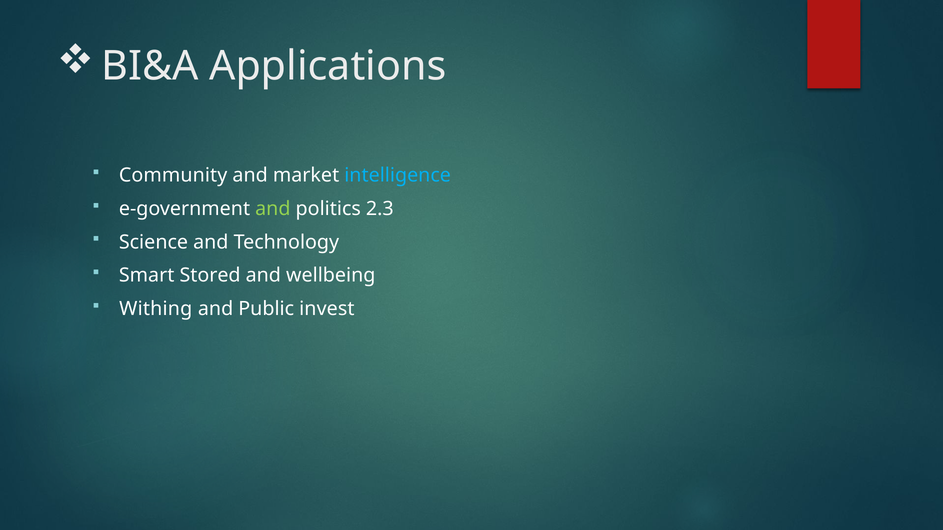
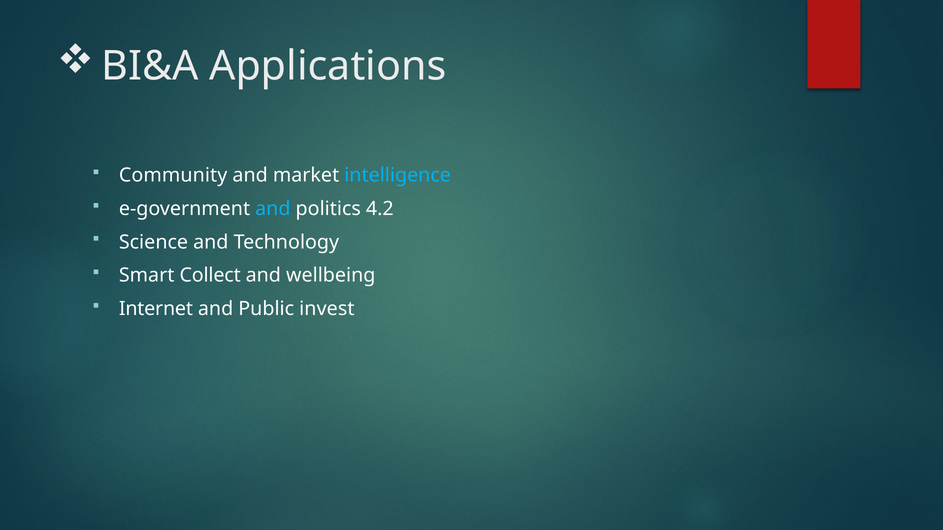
and colour: light green -> light blue (273, 209)
2.3: 2.3 -> 4.2 (380, 209)
Stored: Stored -> Collect (210, 276)
Withing: Withing -> Internet (156, 309)
